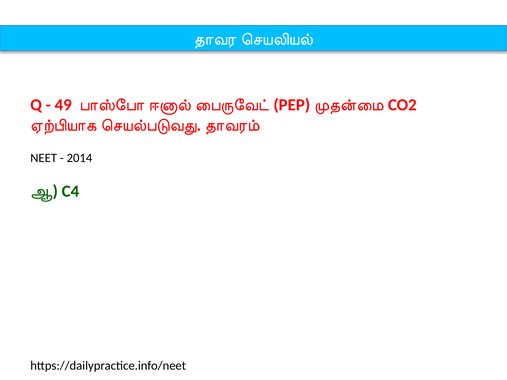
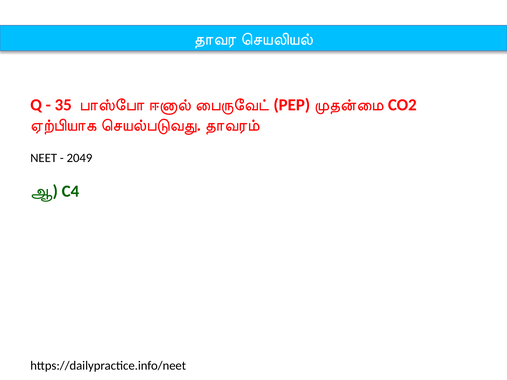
49: 49 -> 35 (63, 105)
2014: 2014 -> 2049 (79, 158)
